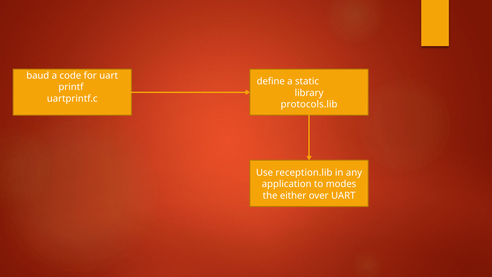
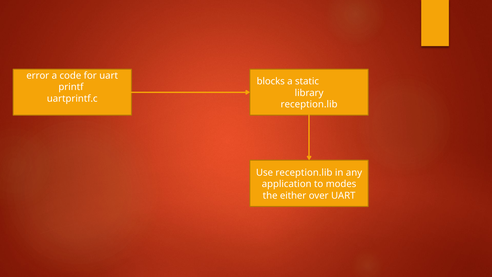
baud: baud -> error (38, 76)
define: define -> blocks (271, 81)
protocols.lib: protocols.lib -> reception.lib (309, 104)
